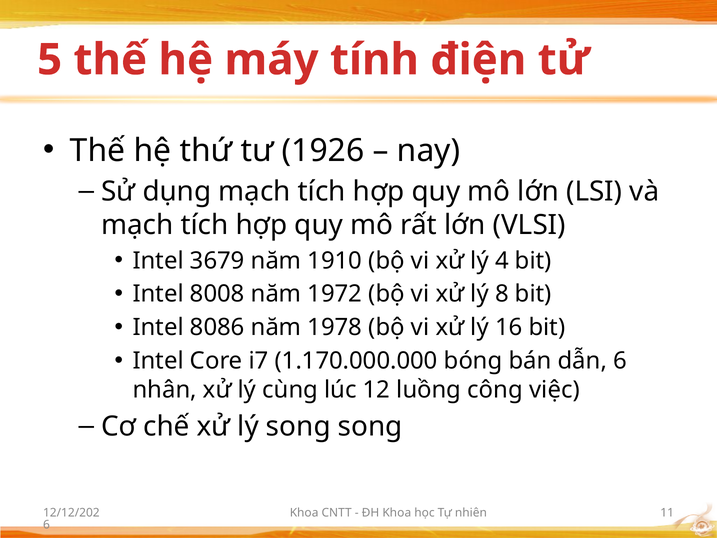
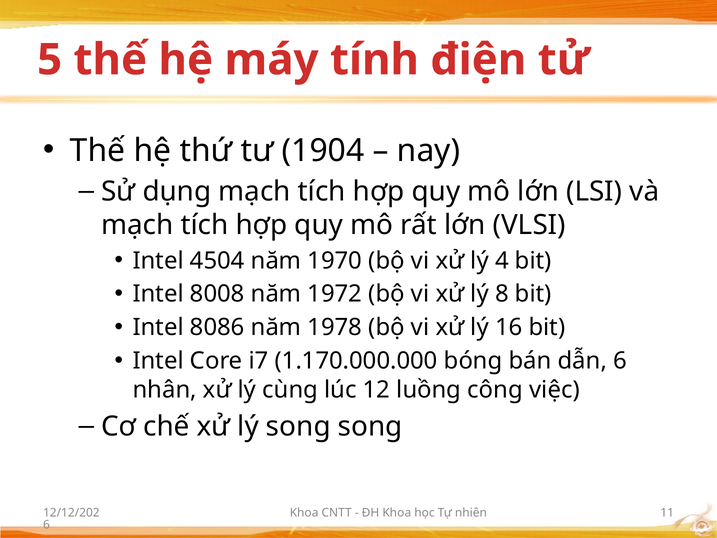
1926: 1926 -> 1904 (323, 150)
3679: 3679 -> 4504 (217, 261)
1910: 1910 -> 1970 (335, 261)
